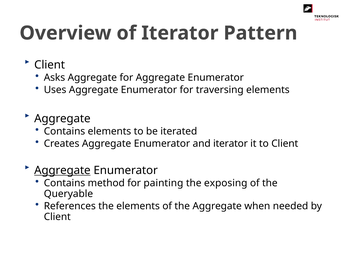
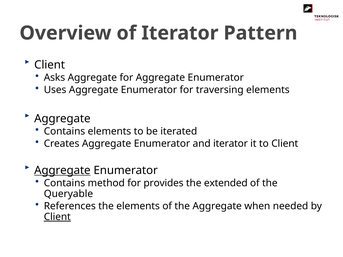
painting: painting -> provides (164, 183)
exposing: exposing -> extended (226, 183)
Client underline: none -> present (57, 217)
